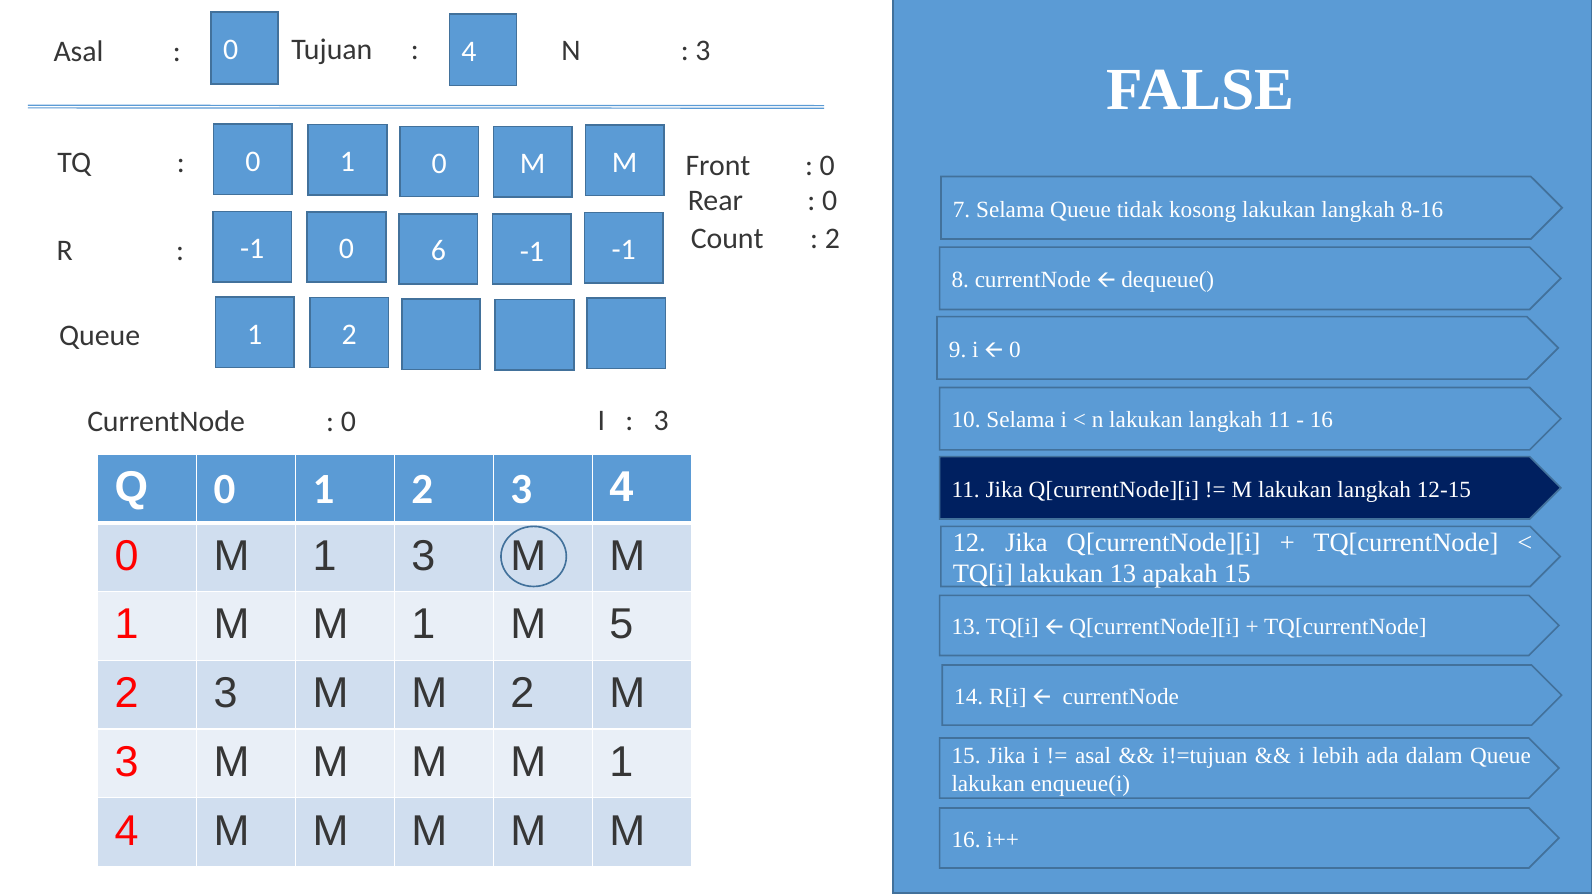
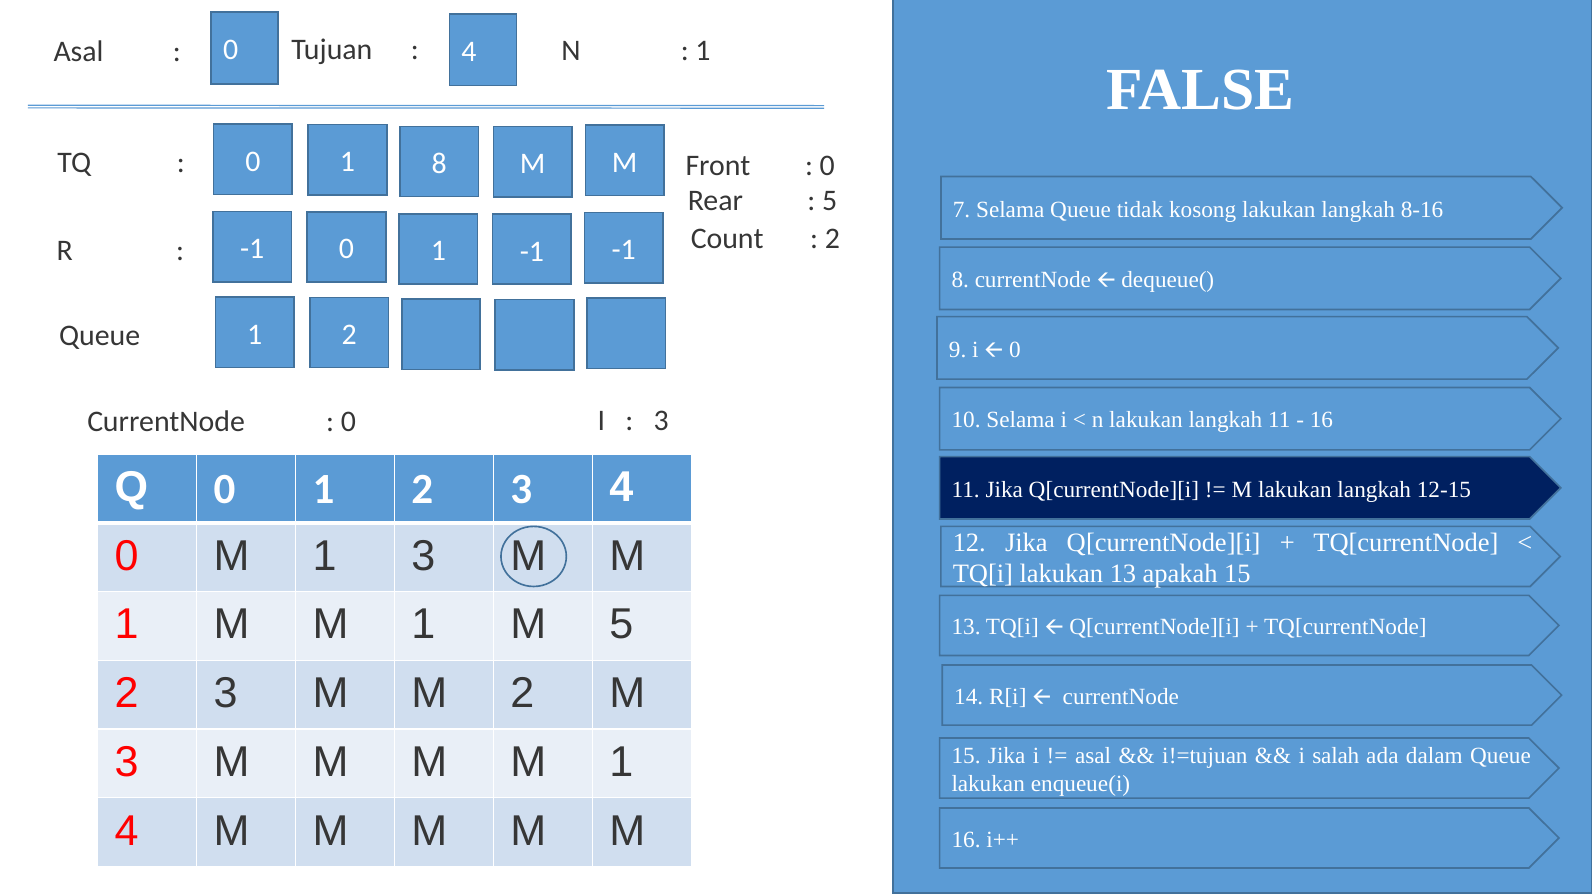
3: 3 -> 1 (703, 50)
1 0: 0 -> 8 (439, 164)
0: 0 -> 5 (830, 201)
-1 0 6: 6 -> 1 (438, 251)
lebih: lebih -> salah (1336, 756)
